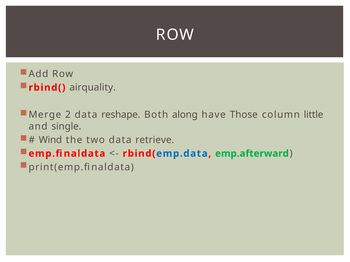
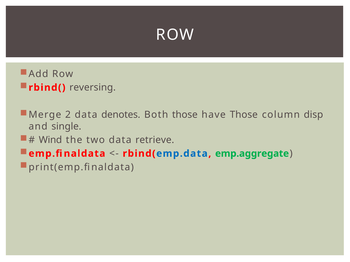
airquality: airquality -> reversing (93, 88)
reshape: reshape -> denotes (121, 115)
Both along: along -> those (185, 115)
little: little -> disp (313, 115)
emp.afterward: emp.afterward -> emp.aggregate (252, 154)
